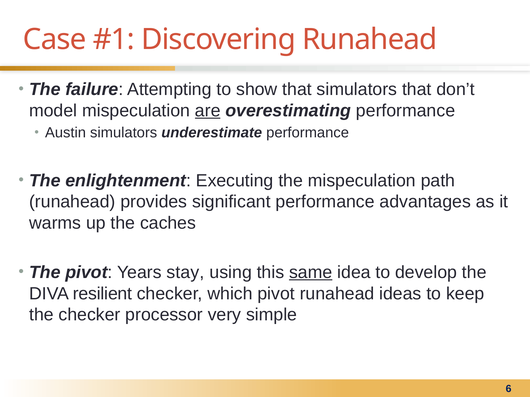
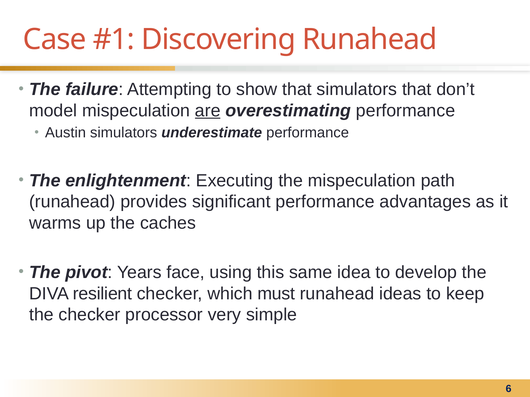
stay: stay -> face (186, 273)
same underline: present -> none (311, 273)
which pivot: pivot -> must (276, 294)
